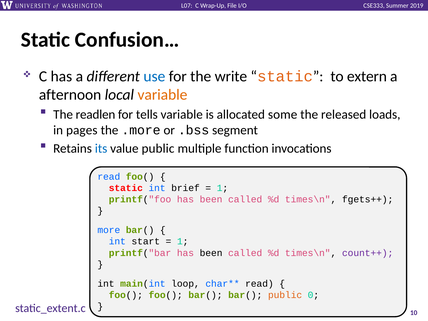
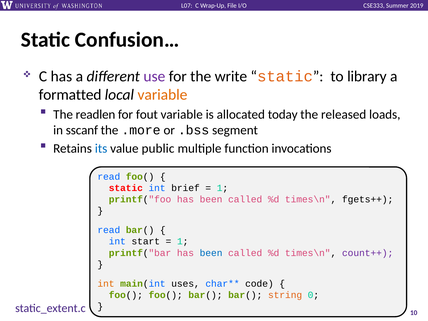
use colour: blue -> purple (154, 76)
extern: extern -> library (367, 76)
afternoon: afternoon -> formatted (70, 95)
tells: tells -> fout (147, 114)
some: some -> today (283, 114)
pages: pages -> sscanf (82, 130)
more: more -> read (109, 230)
been colour: black -> blue (211, 253)
int colour: black -> orange (106, 284)
loop: loop -> uses (186, 284)
read: read -> code (259, 284)
bar( public: public -> string (285, 295)
